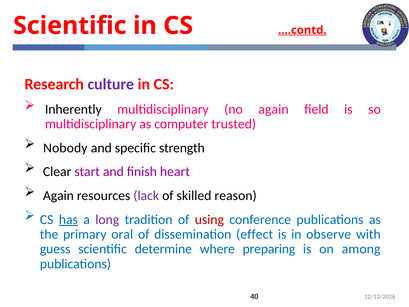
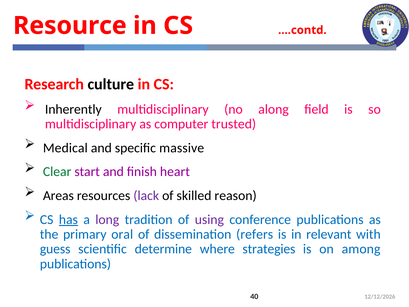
Scientific: Scientific -> Resource (70, 26)
....contd underline: present -> none (302, 30)
culture colour: purple -> black (111, 84)
no again: again -> along (274, 109)
Nobody: Nobody -> Medical (65, 148)
strength: strength -> massive (182, 148)
Clear colour: black -> green (57, 172)
Again: Again -> Areas (58, 196)
using colour: red -> purple (209, 219)
effect: effect -> refers (255, 234)
observe: observe -> relevant (329, 234)
preparing: preparing -> strategies (269, 249)
